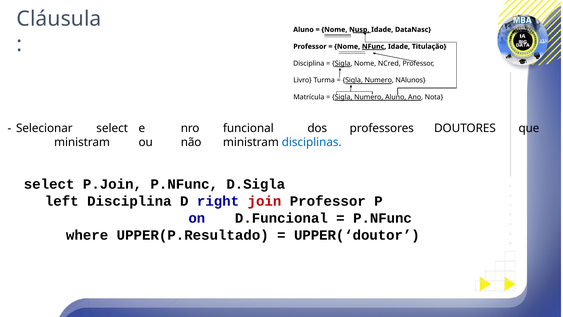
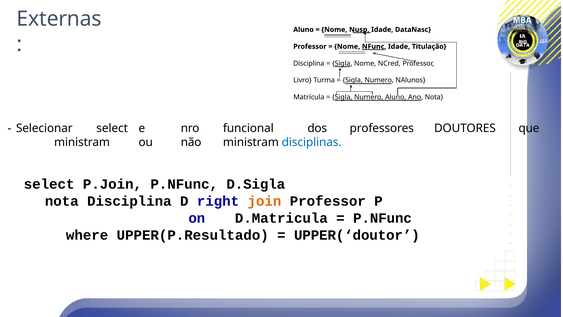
Cláusula: Cláusula -> Externas (59, 19)
left: left -> nota (62, 201)
join colour: red -> orange (264, 201)
D.Funcional: D.Funcional -> D.Matricula (281, 218)
